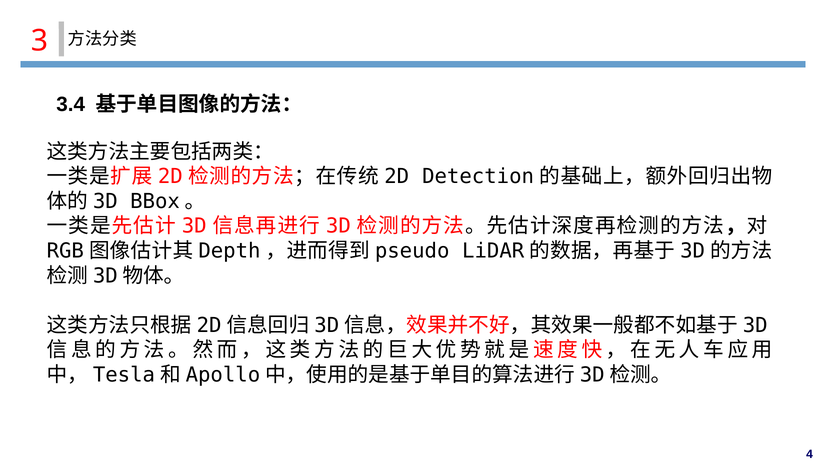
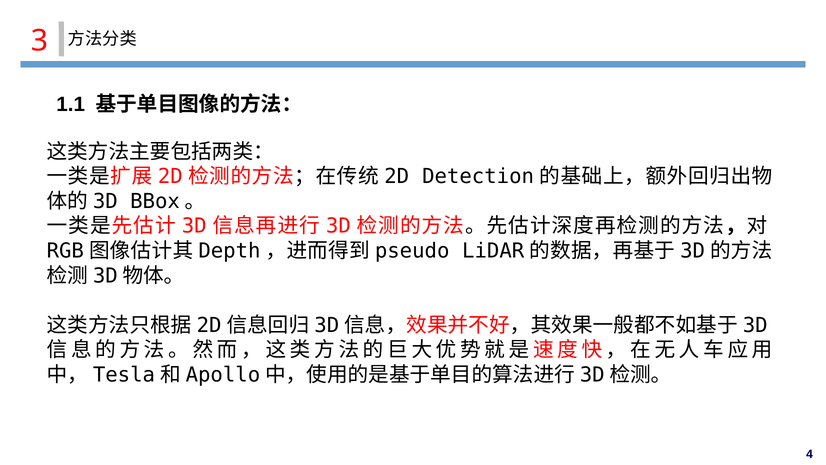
3.4: 3.4 -> 1.1 (71, 104)
